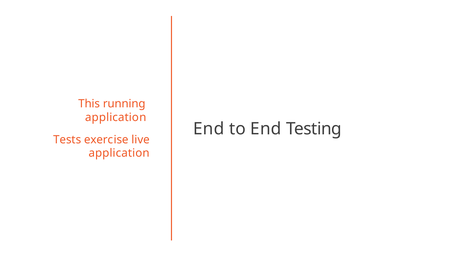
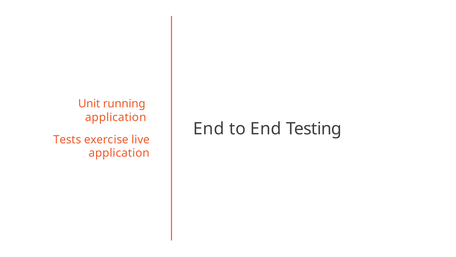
This: This -> Unit (89, 104)
